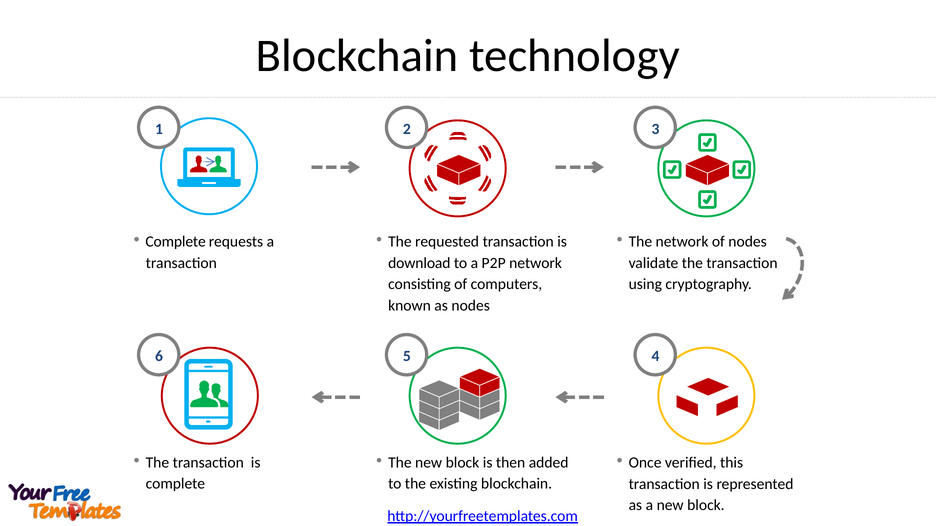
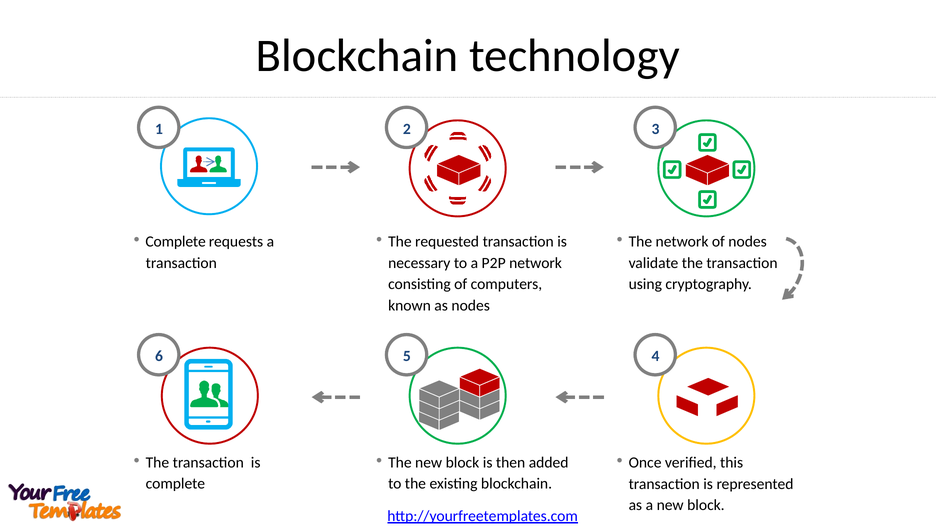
download: download -> necessary (419, 263)
